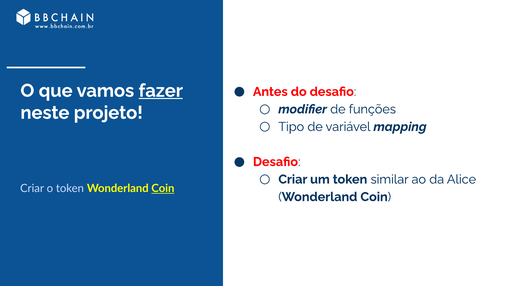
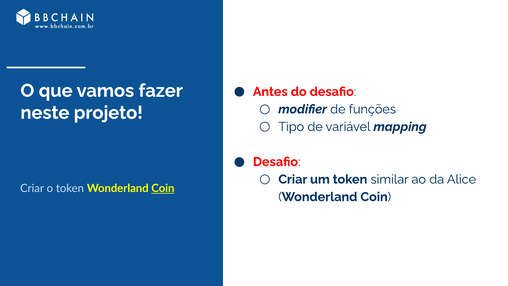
fazer underline: present -> none (161, 91)
